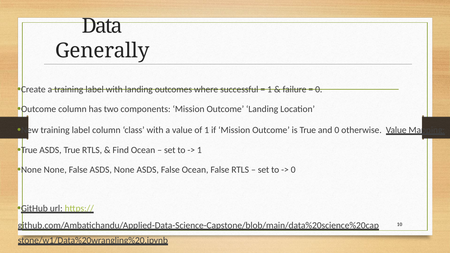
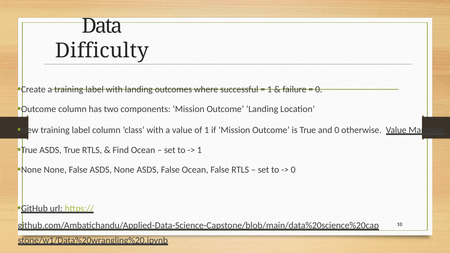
Generally: Generally -> Difficulty (102, 51)
